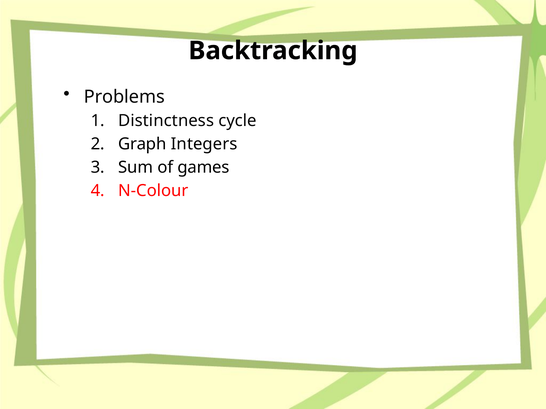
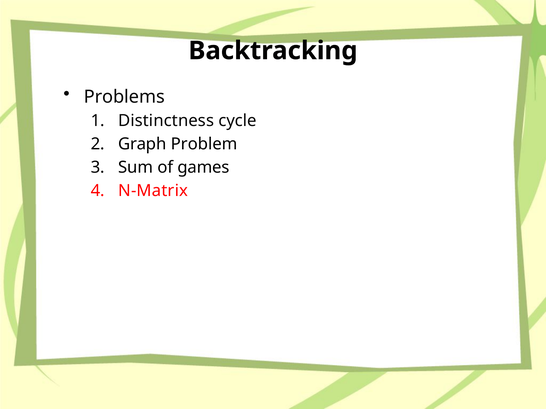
Integers: Integers -> Problem (204, 144)
N-Colour: N-Colour -> N-Matrix (153, 191)
